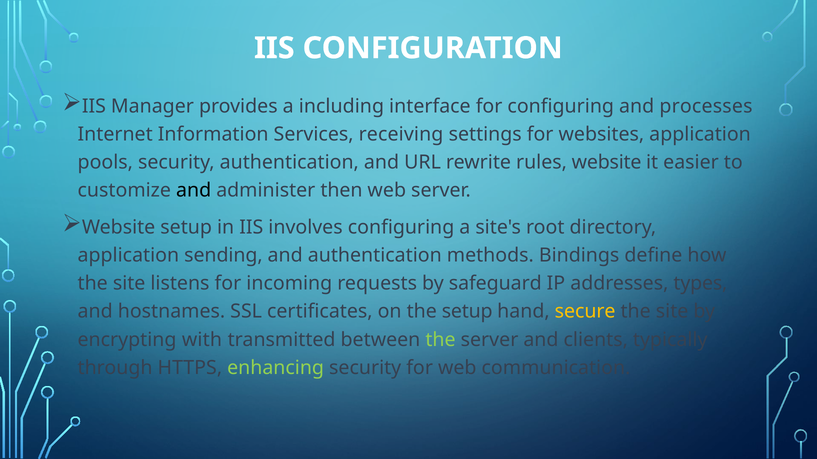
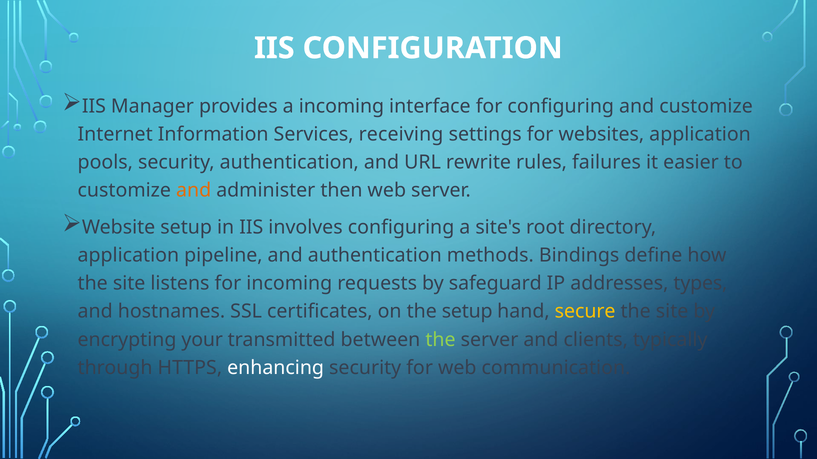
a including: including -> incoming (341, 106)
and processes: processes -> customize (706, 106)
rules website: website -> failures (606, 163)
and colour: black -> orange (194, 191)
sending: sending -> pipeline (223, 256)
with: with -> your (202, 340)
enhancing colour: light green -> white (276, 368)
